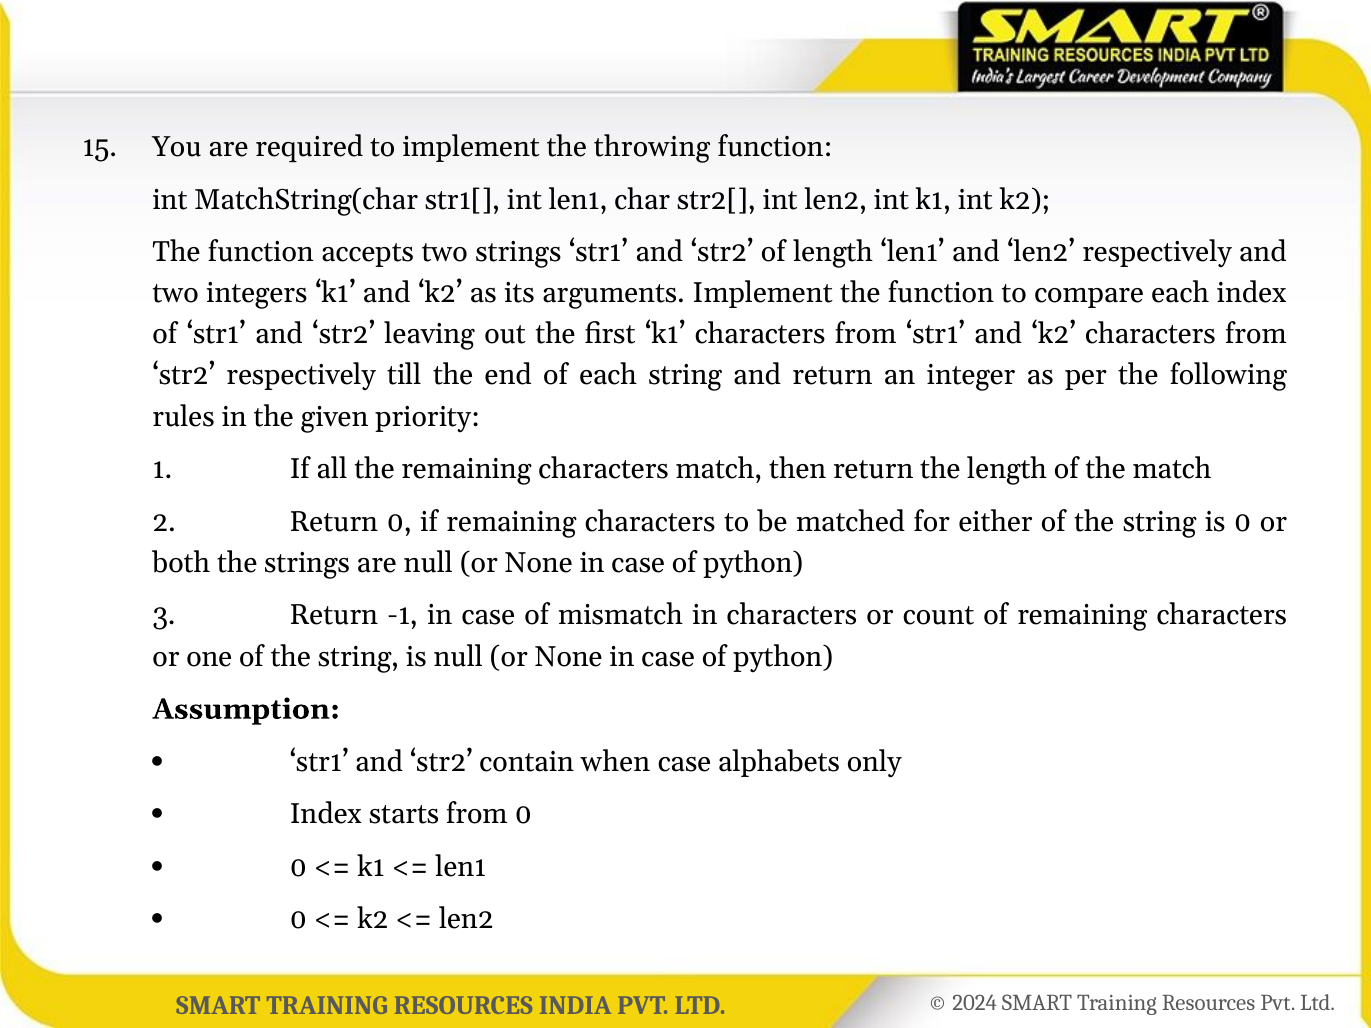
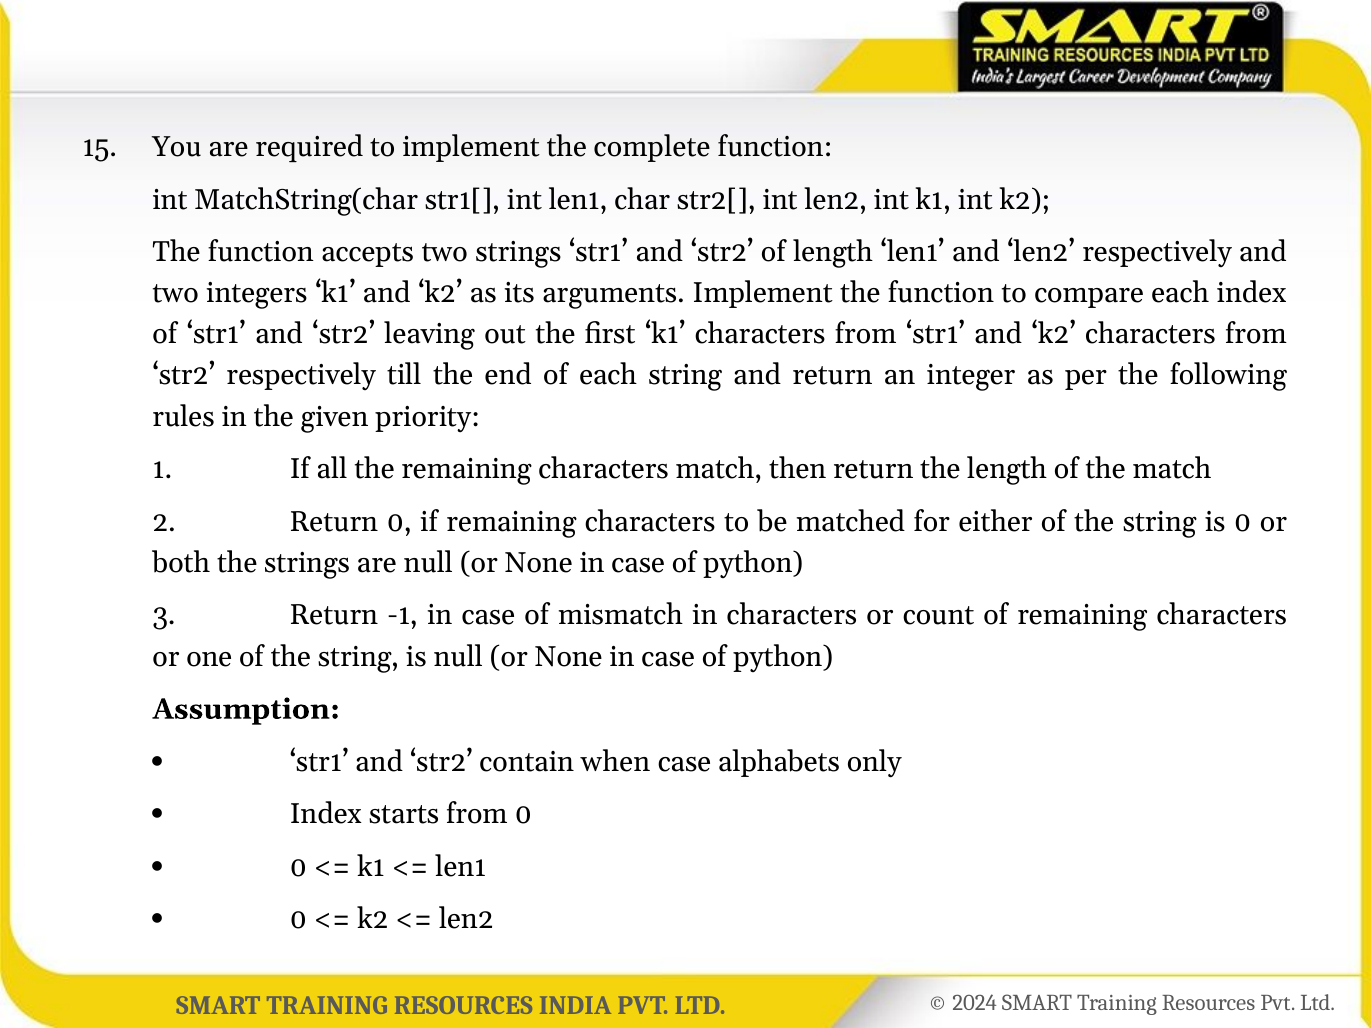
throwing: throwing -> complete (652, 147)
